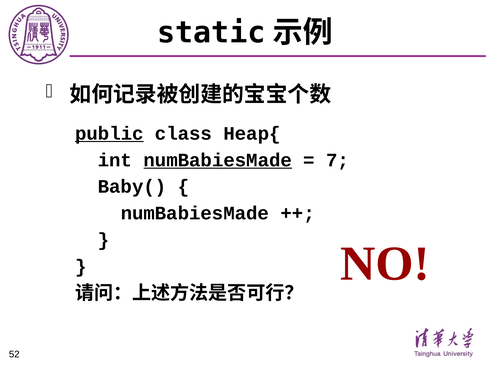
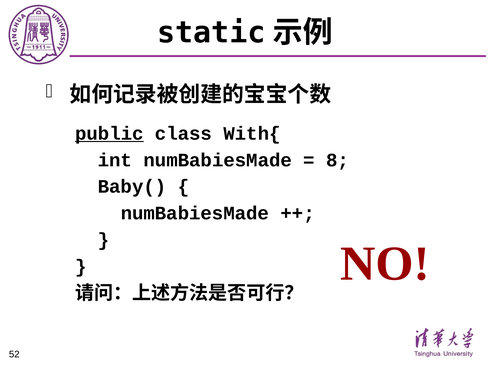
Heap{: Heap{ -> With{ (252, 134)
numBabiesMade underline: present -> none (218, 160)
7: 7 -> 8 (338, 160)
